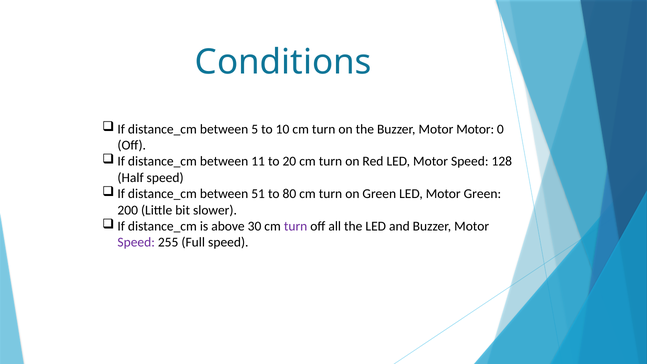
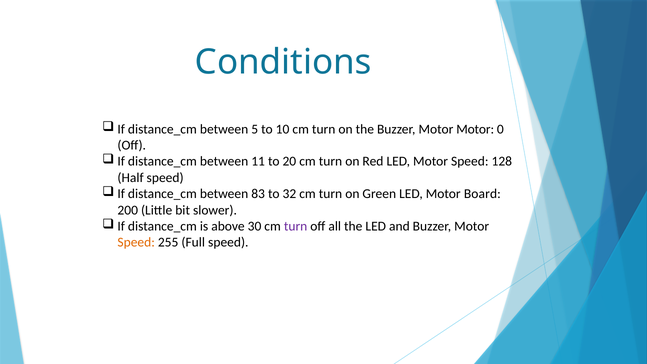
51: 51 -> 83 (258, 194)
80: 80 -> 32 (289, 194)
Motor Green: Green -> Board (482, 194)
Speed colour: purple -> orange (136, 242)
